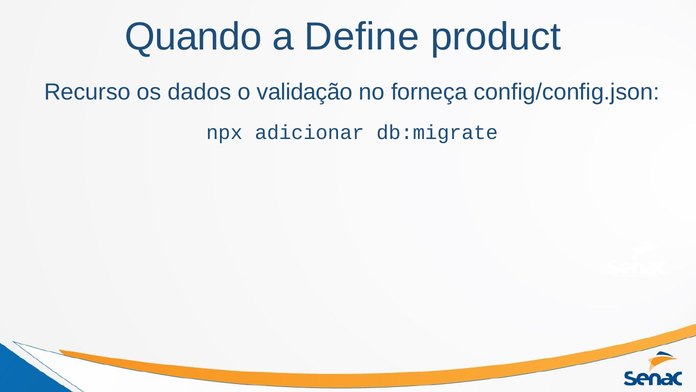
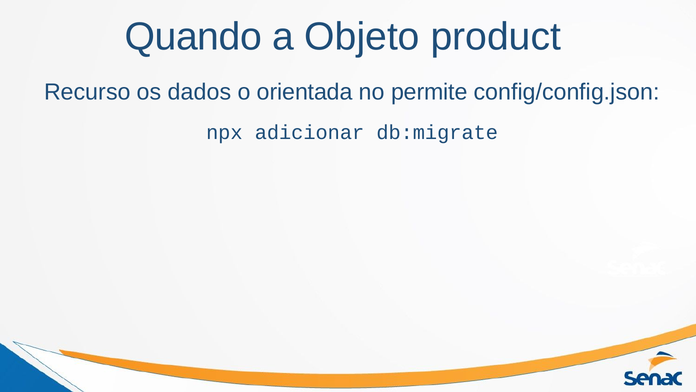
Define: Define -> Objeto (362, 37)
validação: validação -> orientada (305, 92)
forneça: forneça -> permite (429, 92)
